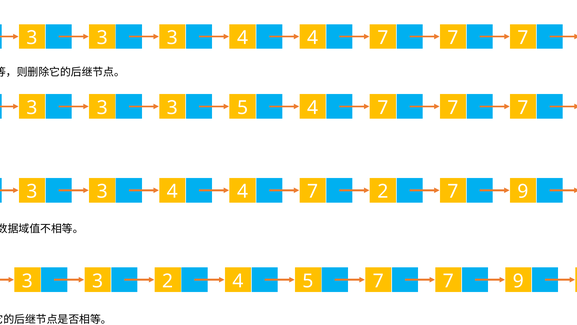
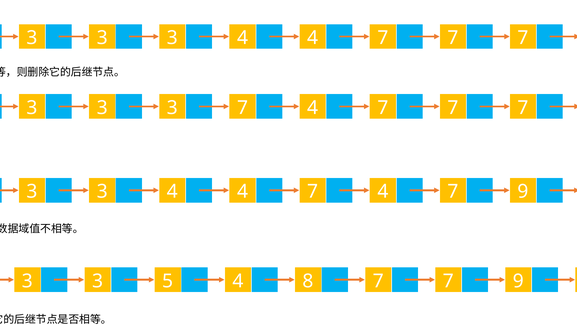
3 5: 5 -> 7 (243, 108)
4 7 2: 2 -> 4 (383, 191)
3 2: 2 -> 5 (168, 281)
4 5: 5 -> 8 (308, 281)
